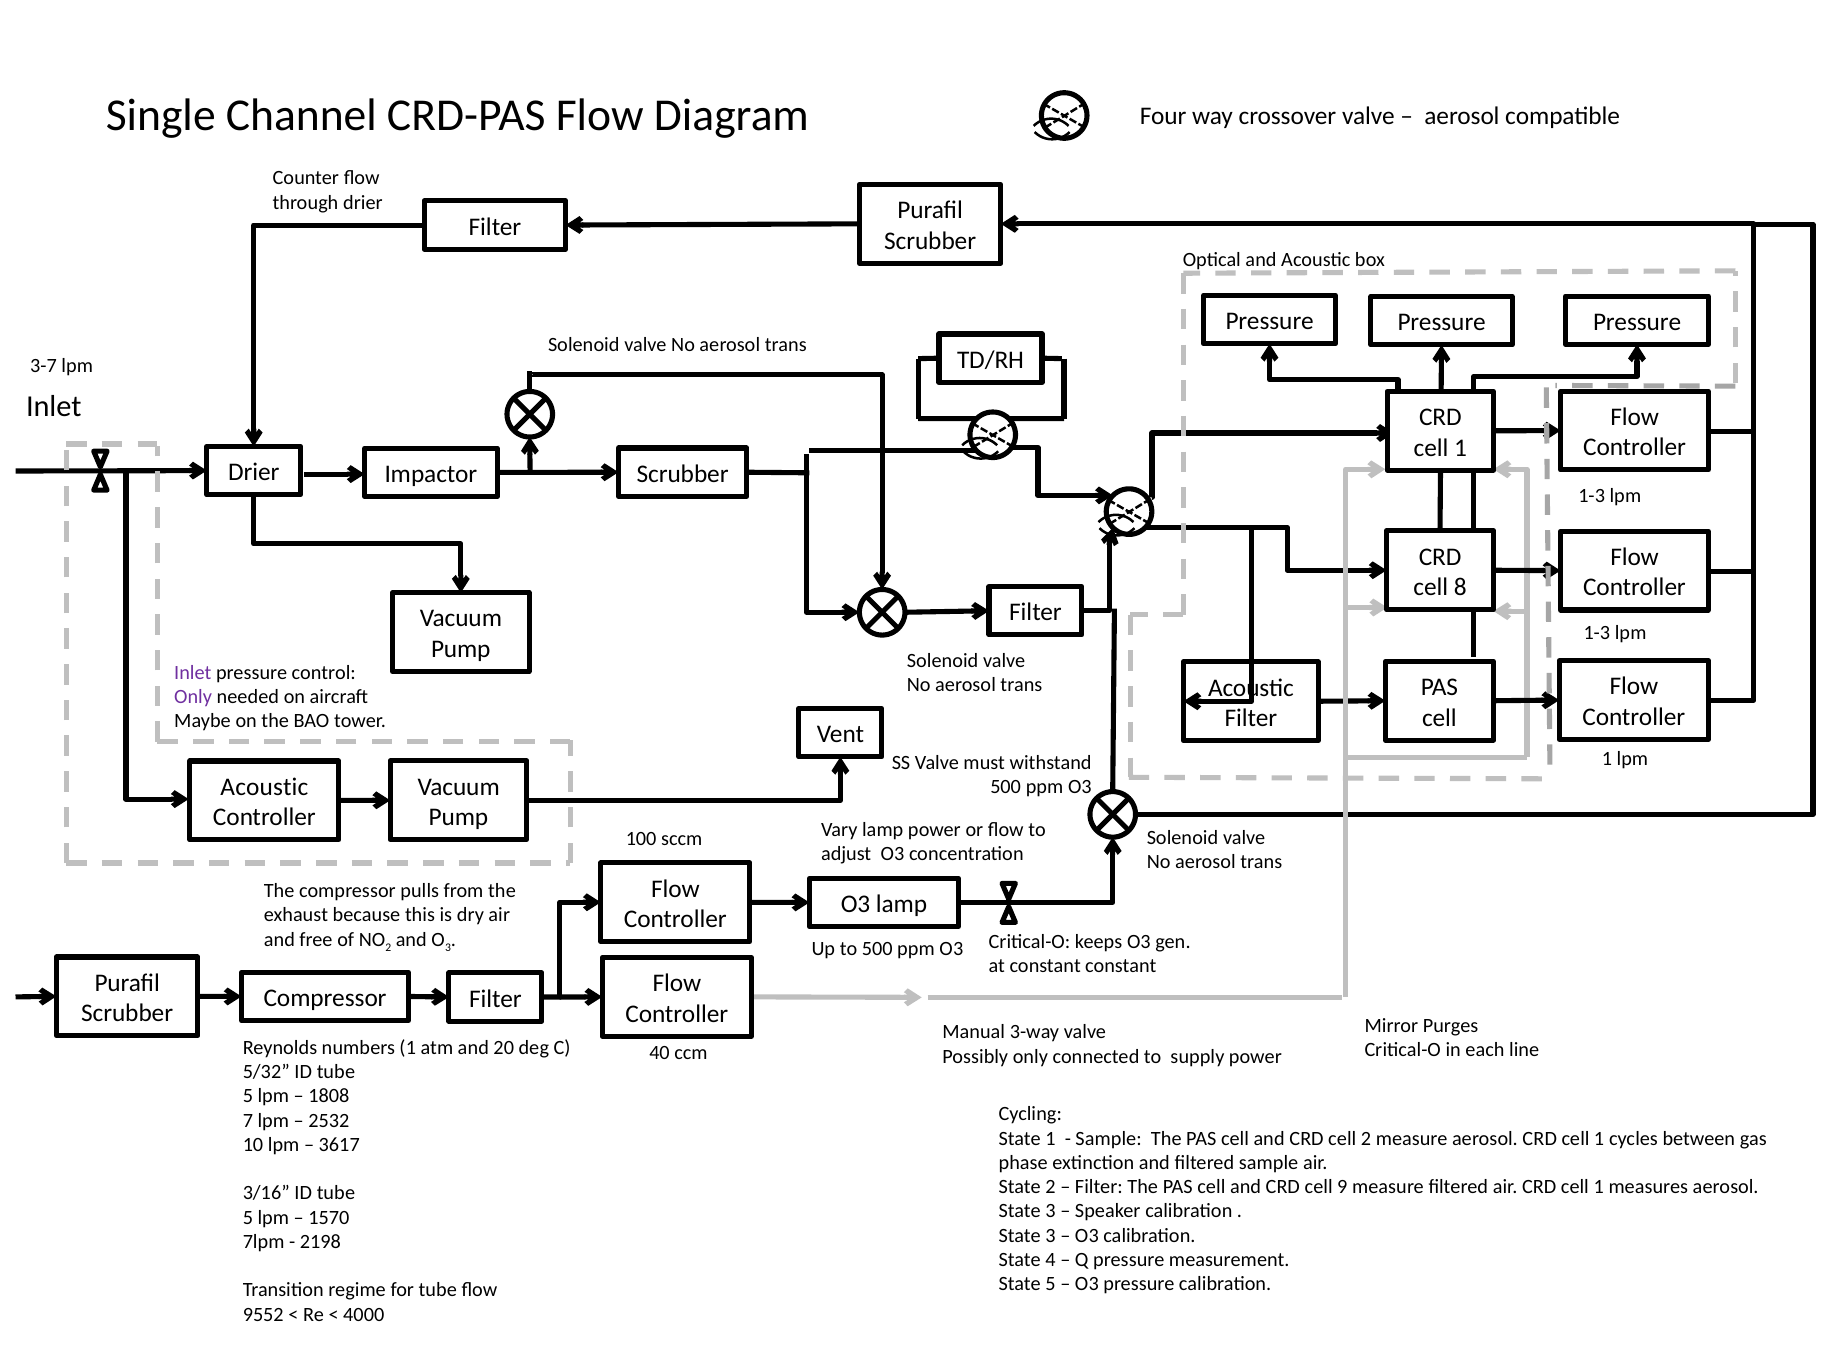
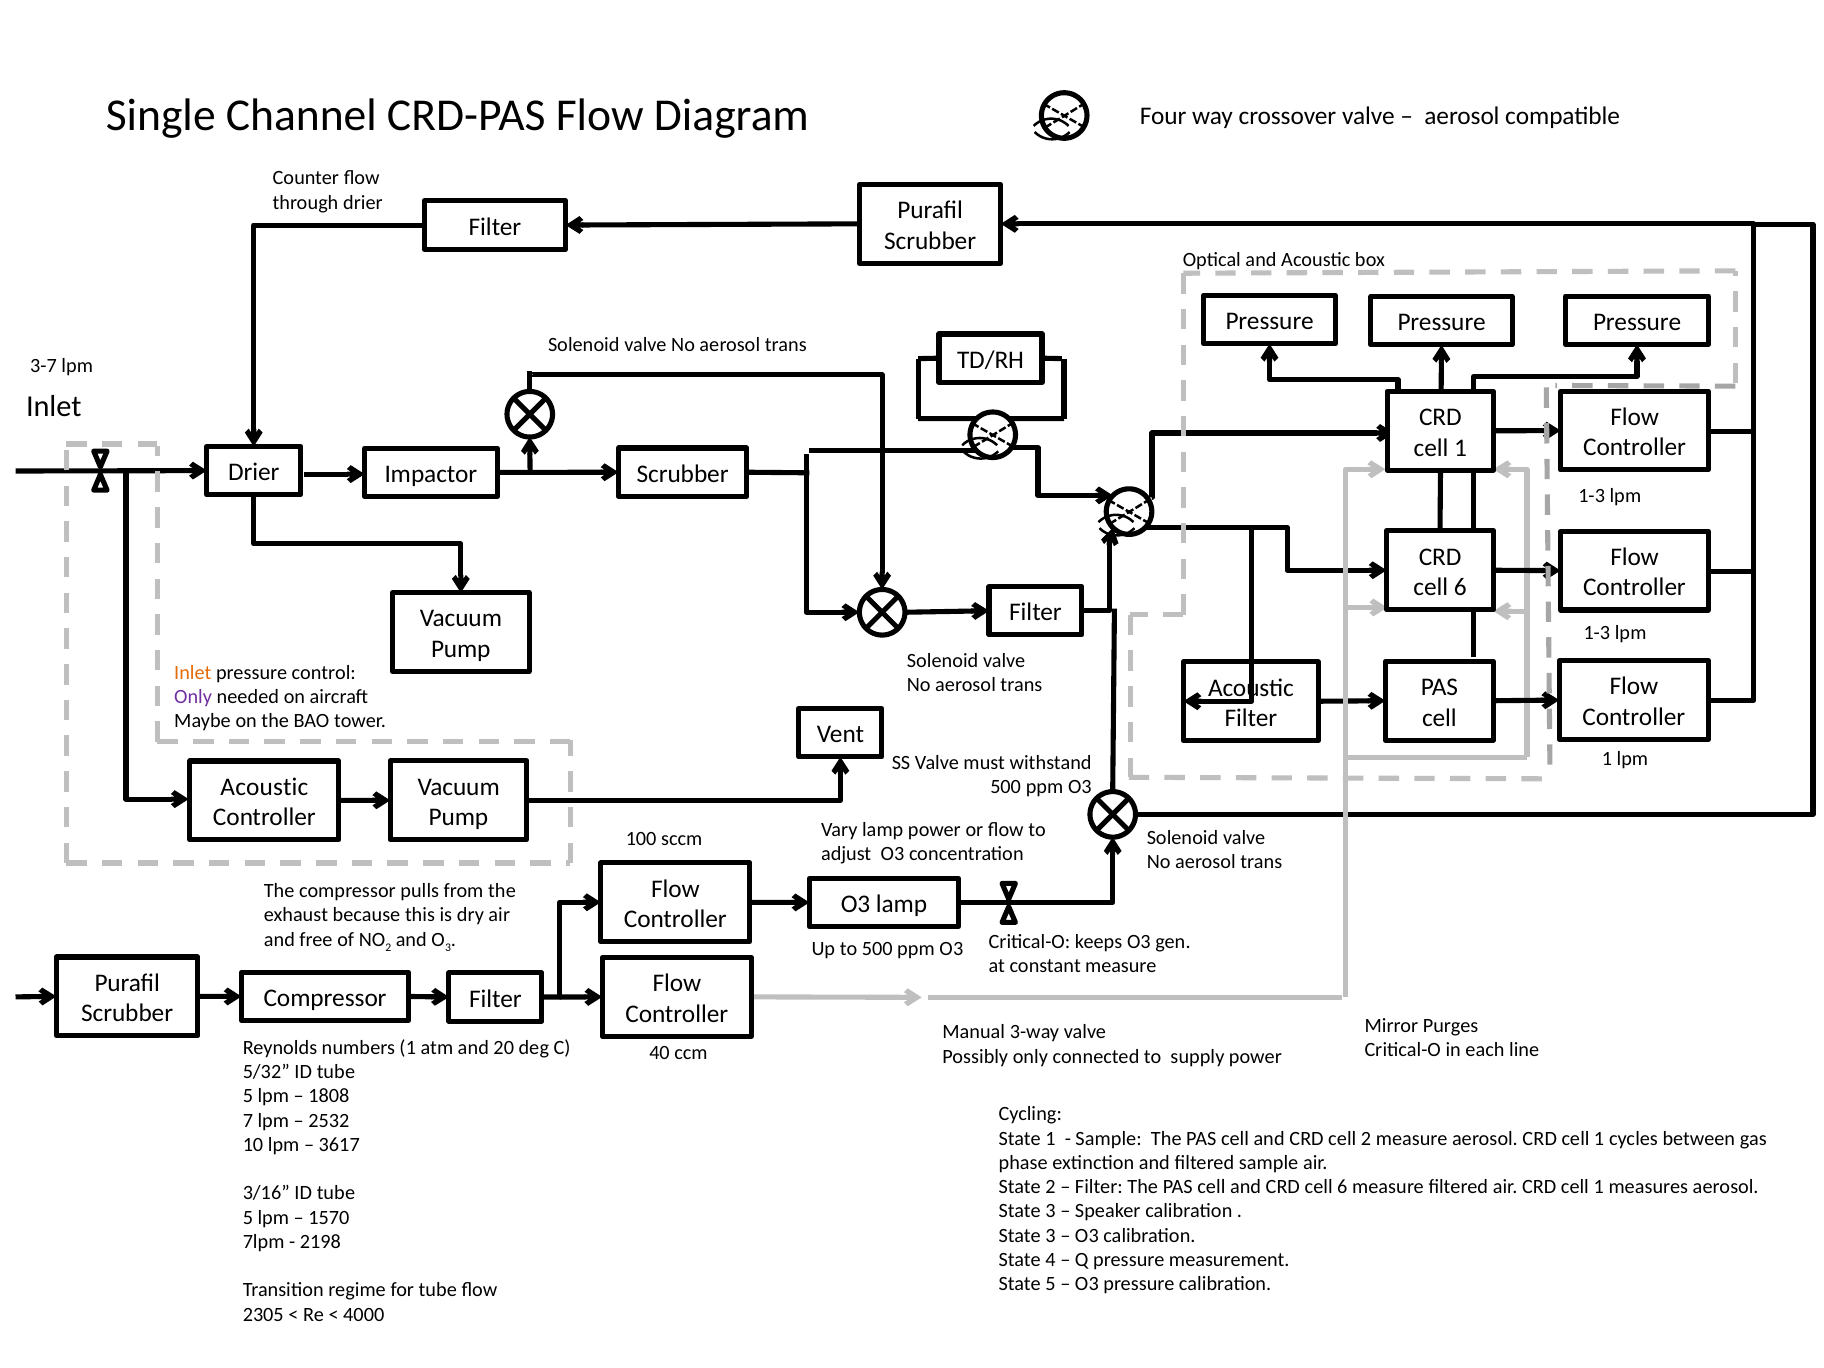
8: 8 -> 6 (1460, 587)
Inlet colour: purple -> orange (193, 673)
constant constant: constant -> measure (1121, 966)
and CRD cell 9: 9 -> 6 (1342, 1187)
9552: 9552 -> 2305 (263, 1315)
